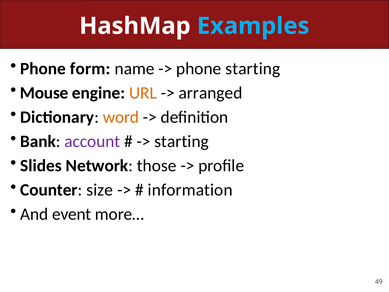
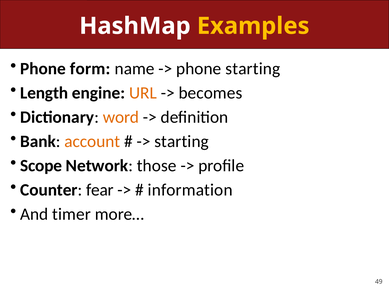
Examples colour: light blue -> yellow (253, 26)
Mouse: Mouse -> Length (44, 93)
arranged: arranged -> becomes (210, 93)
account colour: purple -> orange (92, 141)
Slides: Slides -> Scope (41, 165)
size: size -> fear (100, 190)
event: event -> timer (72, 214)
